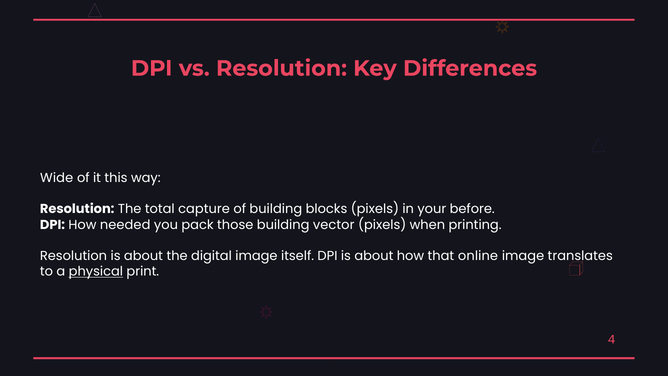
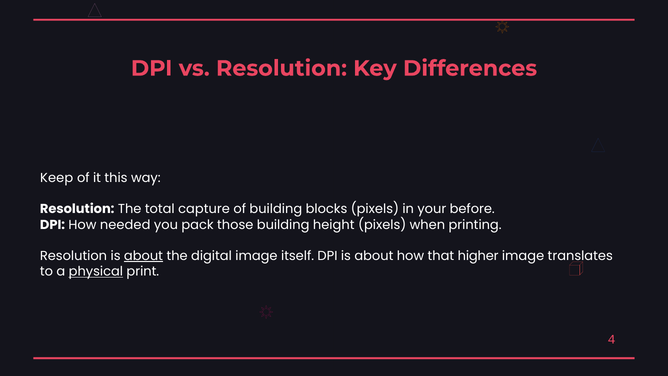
Wide: Wide -> Keep (57, 178)
vector: vector -> height (334, 225)
about underline: none -> present (143, 256)
online: online -> higher (478, 256)
